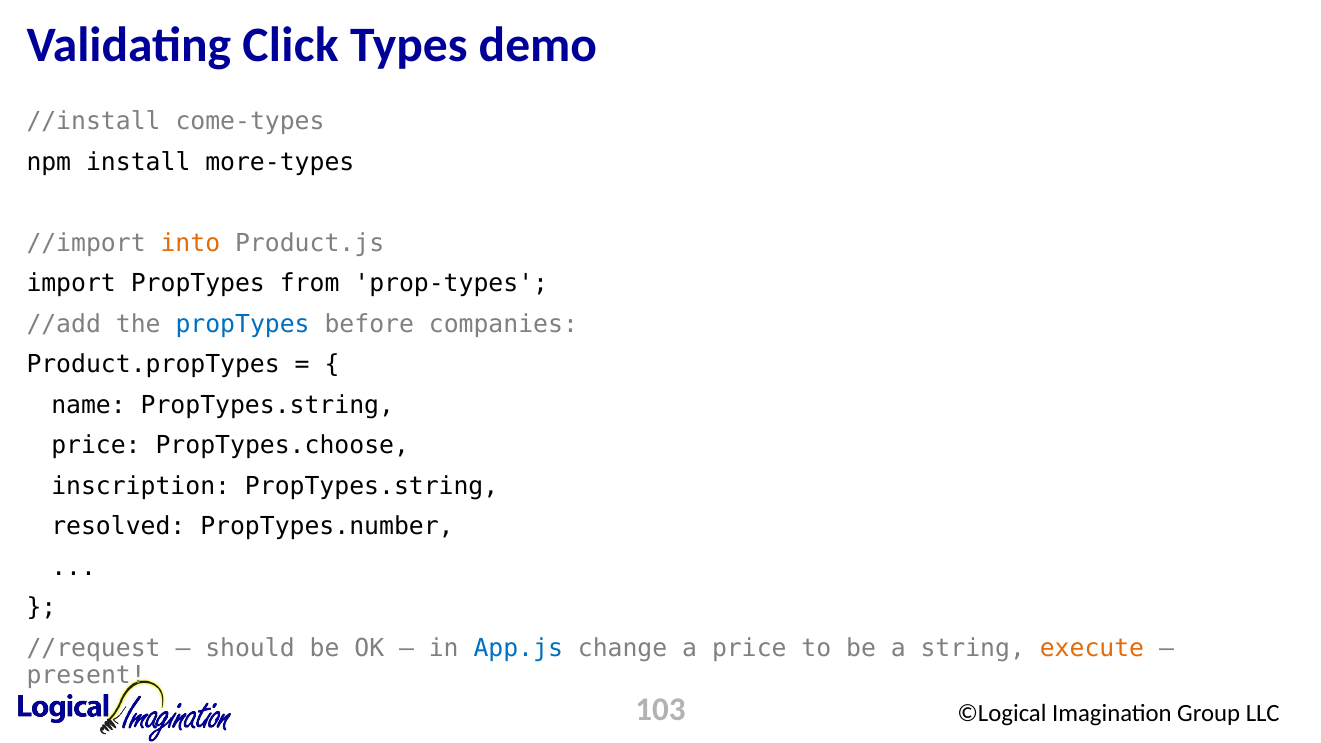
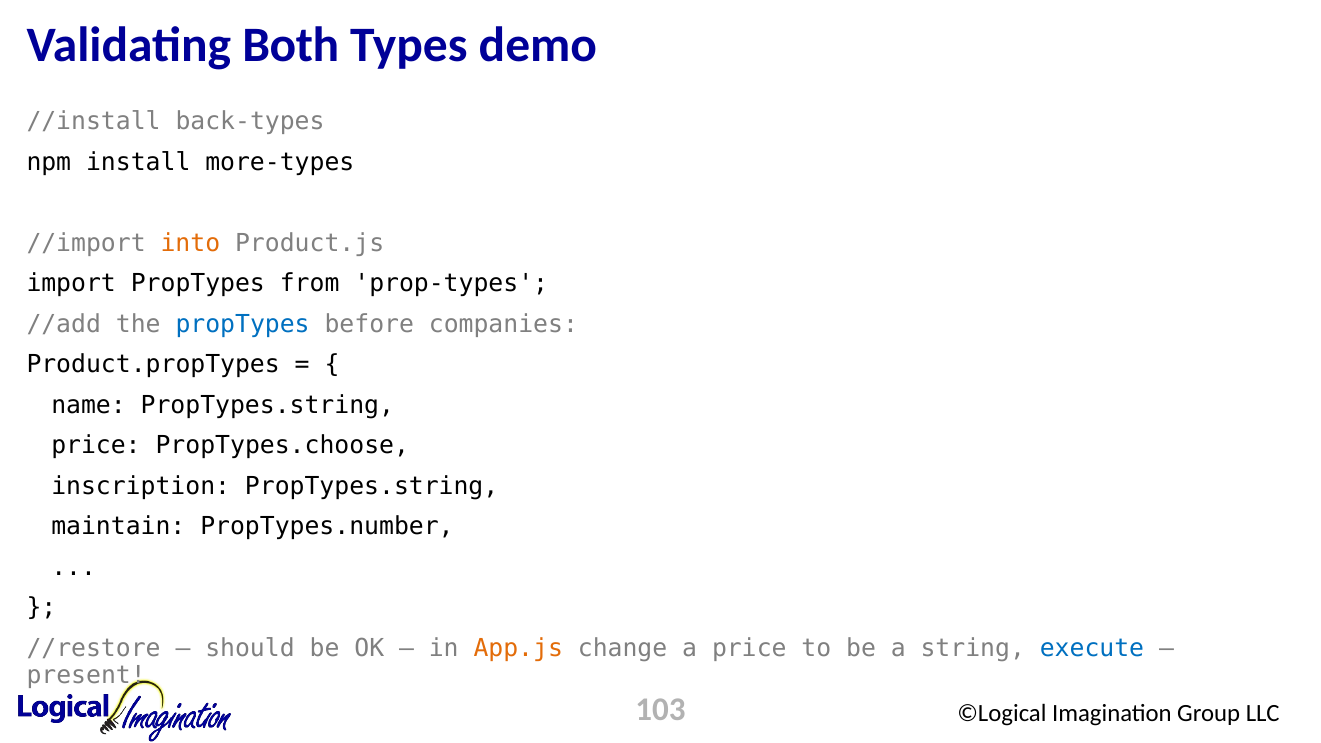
Click: Click -> Both (291, 45)
come-types: come-types -> back-types (250, 121)
resolved: resolved -> maintain (118, 527)
//request: //request -> //restore (94, 648)
App.js colour: blue -> orange (518, 648)
execute colour: orange -> blue (1092, 648)
